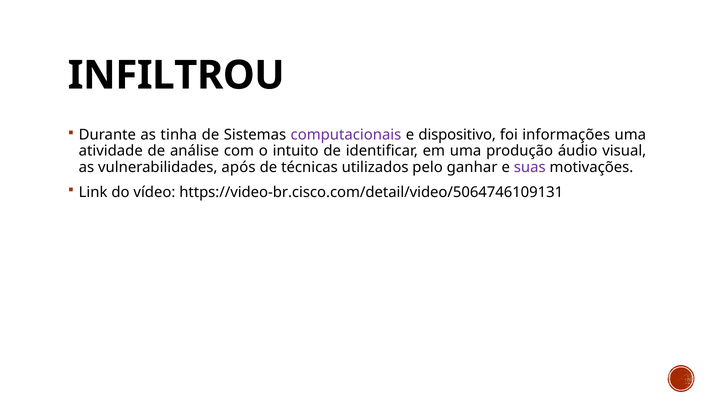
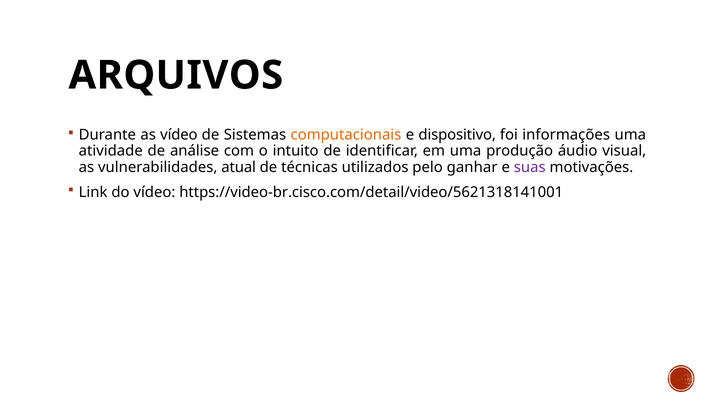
INFILTROU: INFILTROU -> ARQUIVOS (176, 75)
as tinha: tinha -> vídeo (179, 135)
computacionais colour: purple -> orange (346, 135)
após: após -> atual (239, 167)
https://video-br.cisco.com/detail/video/5064746109131: https://video-br.cisco.com/detail/video/5064746109131 -> https://video-br.cisco.com/detail/video/5621318141001 (371, 192)
